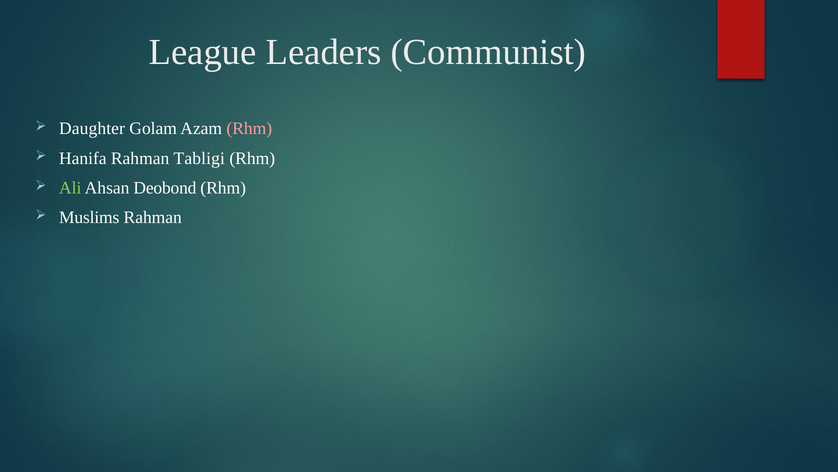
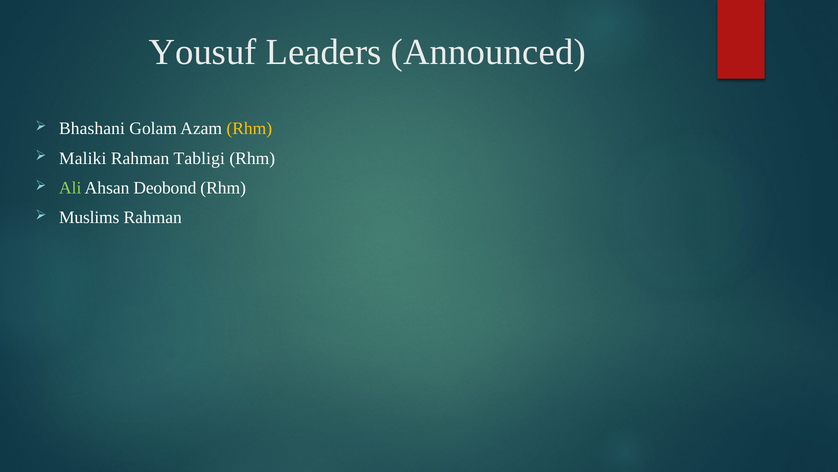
League: League -> Yousuf (203, 52)
Communist: Communist -> Announced (488, 52)
Daughter: Daughter -> Bhashani (92, 128)
Rhm colour: pink -> yellow (249, 128)
Hanifa: Hanifa -> Maliki (83, 158)
